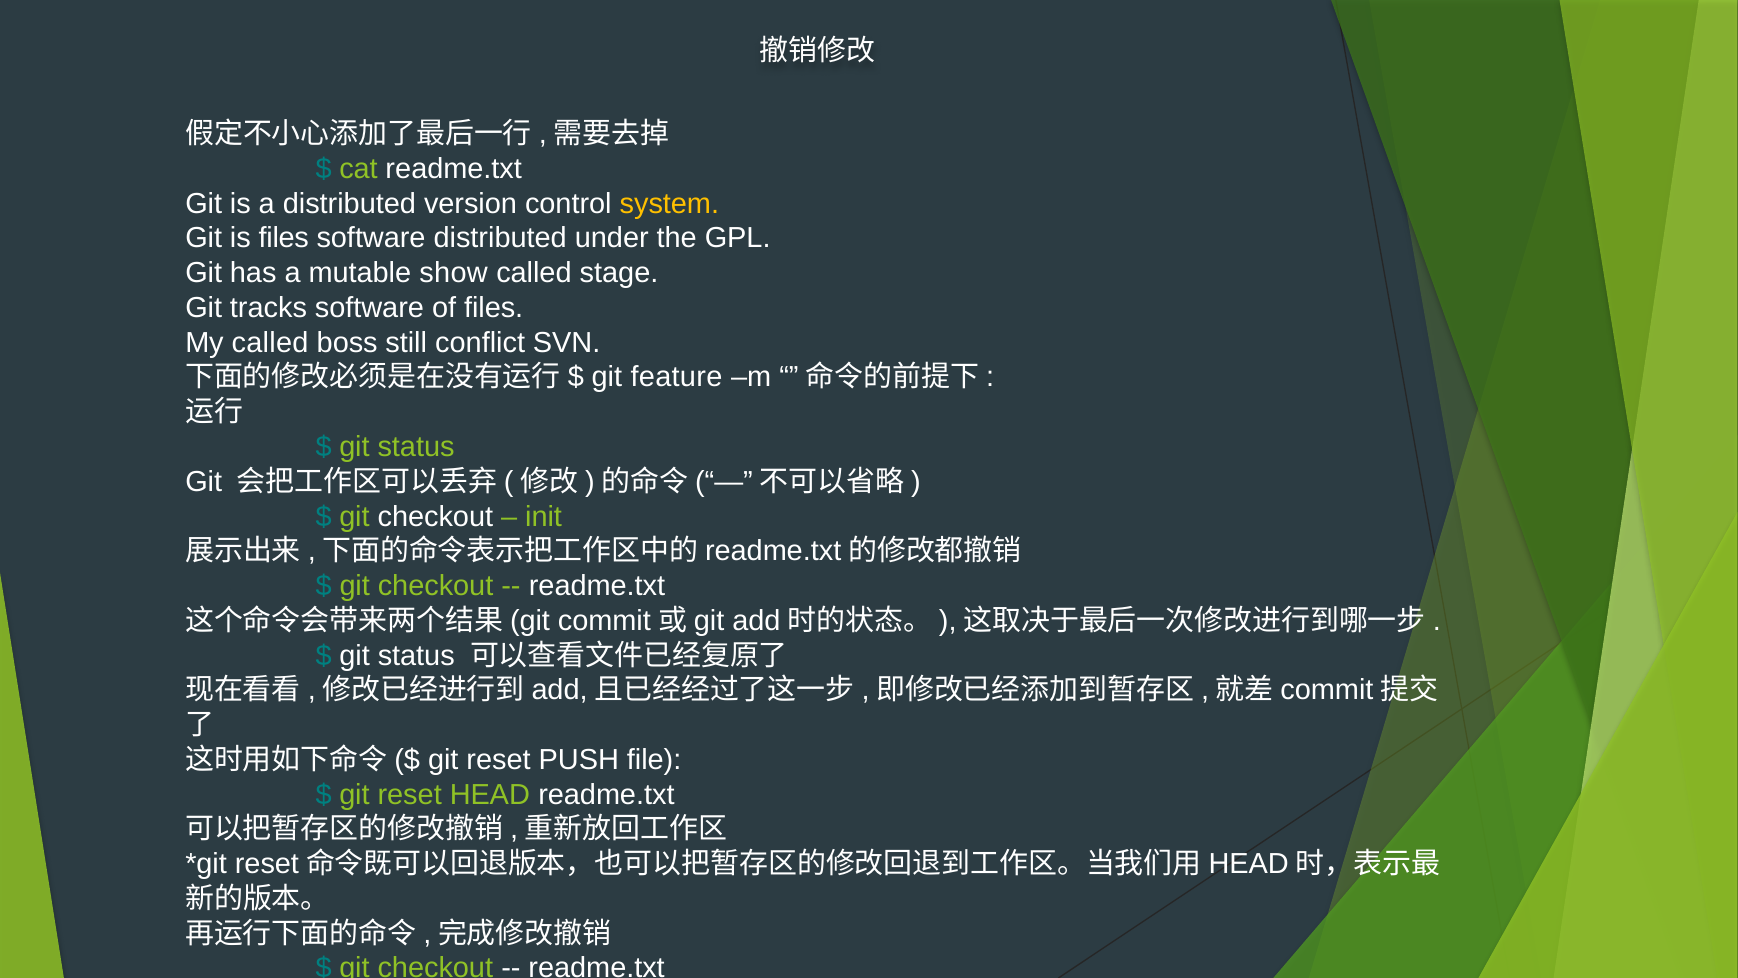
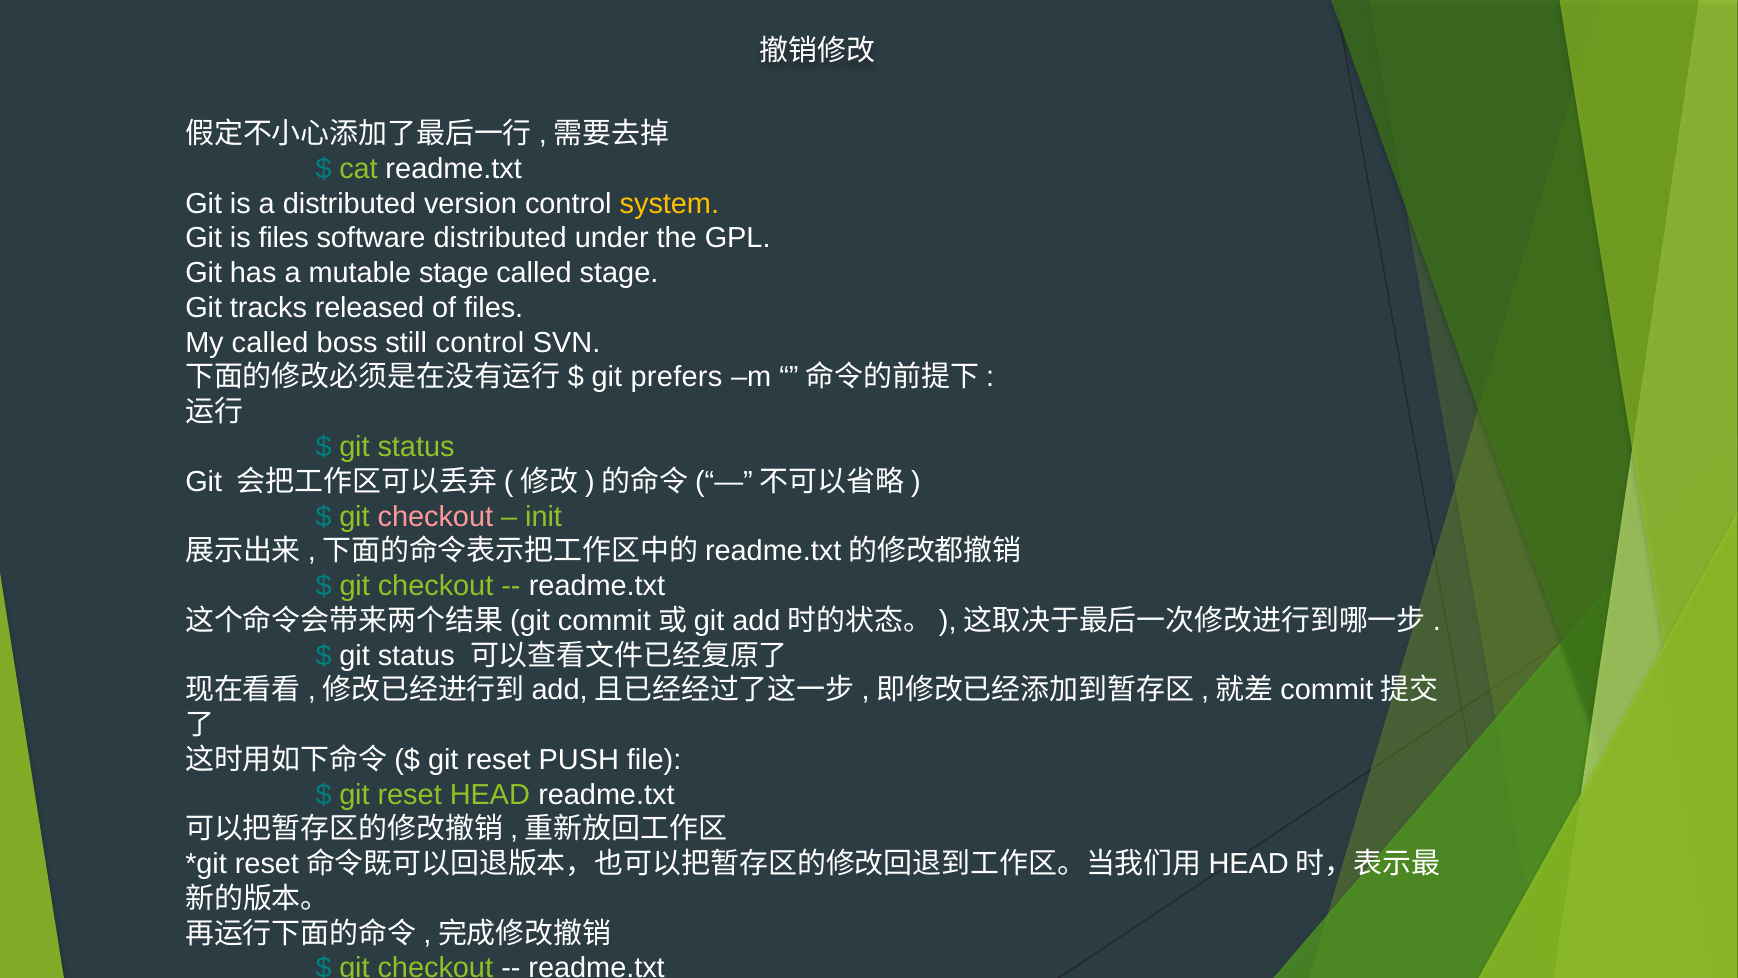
mutable show: show -> stage (454, 273)
tracks software: software -> released (370, 308)
still conflict: conflict -> control (480, 343)
feature: feature -> prefers (676, 377)
checkout colour: white -> pink (435, 516)
